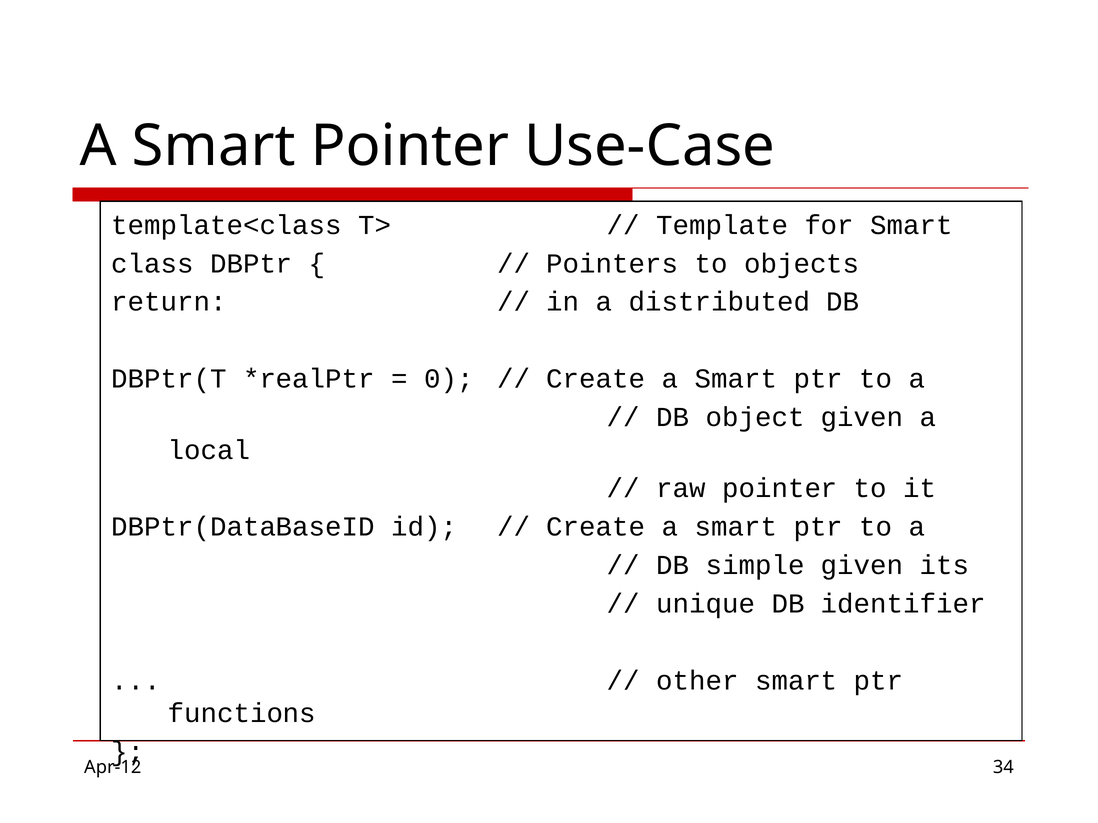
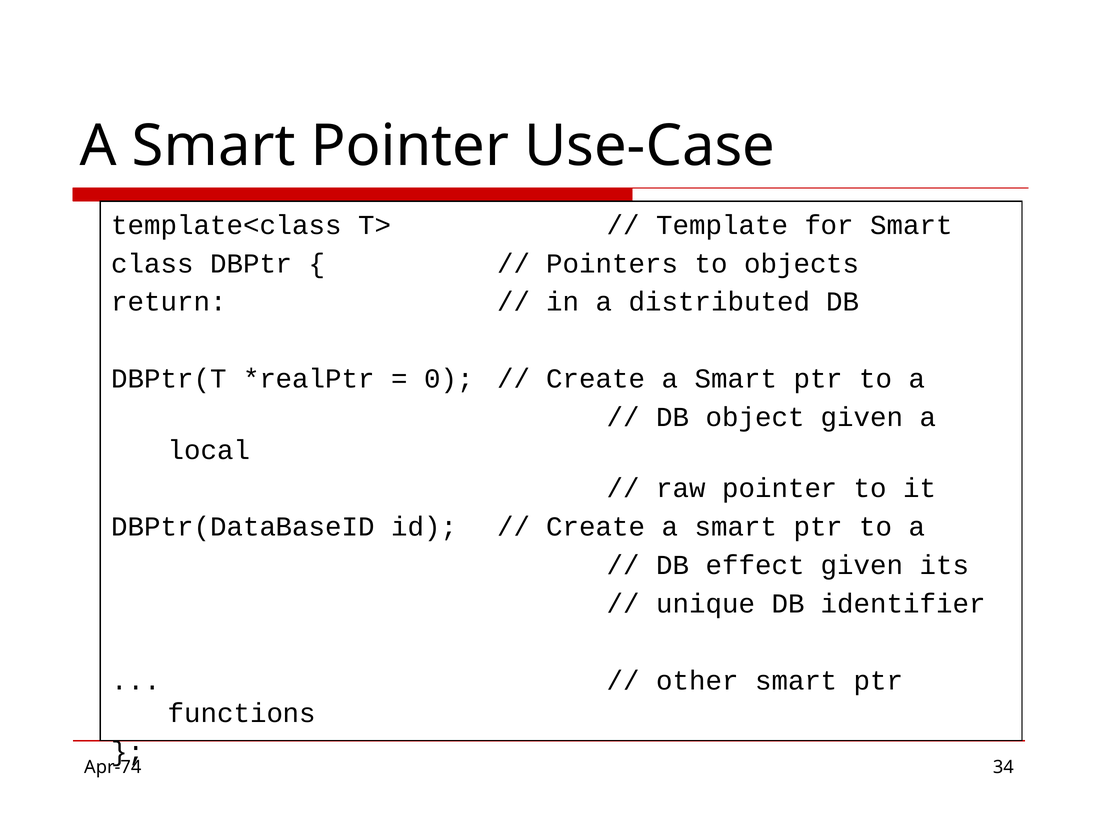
simple: simple -> effect (755, 566)
Apr-12: Apr-12 -> Apr-74 (113, 768)
